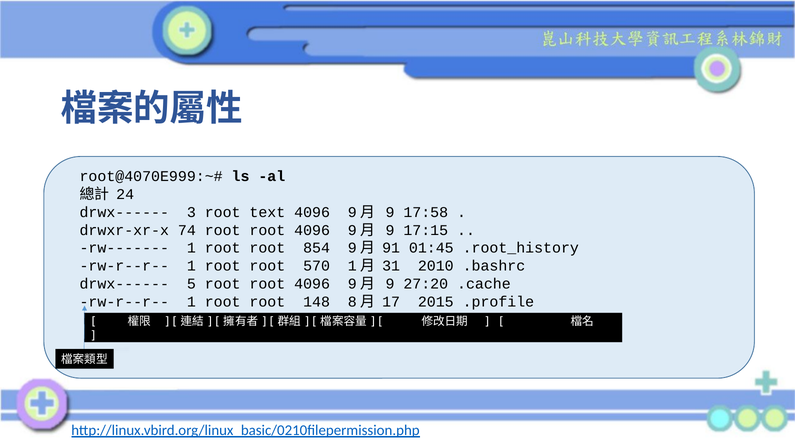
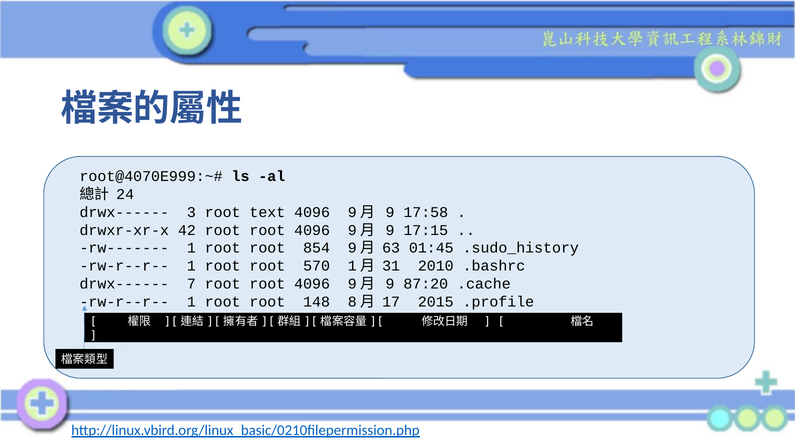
74: 74 -> 42 (187, 230)
91: 91 -> 63 (391, 248)
.root_history: .root_history -> .sudo_history (521, 248)
5: 5 -> 7 (191, 284)
27:20: 27:20 -> 87:20 (426, 284)
